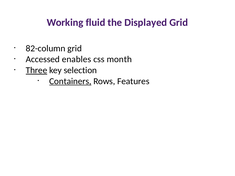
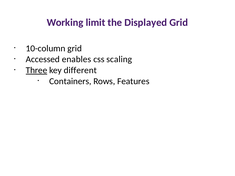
fluid: fluid -> limit (95, 22)
82-column: 82-column -> 10-column (46, 48)
month: month -> scaling (119, 59)
selection: selection -> different (80, 70)
Containers underline: present -> none (70, 81)
